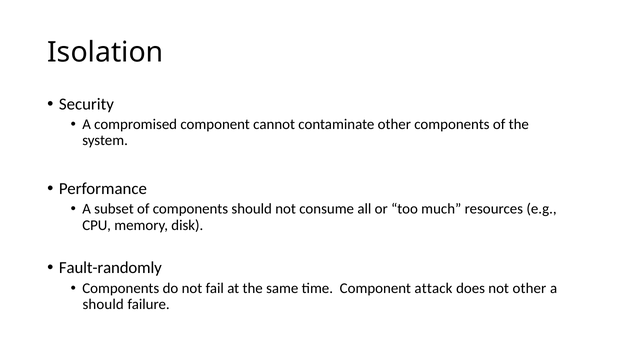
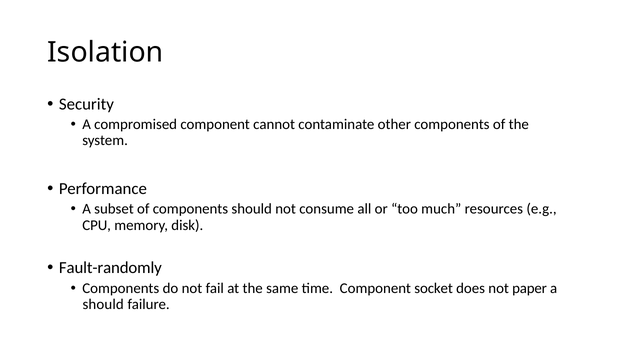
attack: attack -> socket (434, 288)
not other: other -> paper (530, 288)
